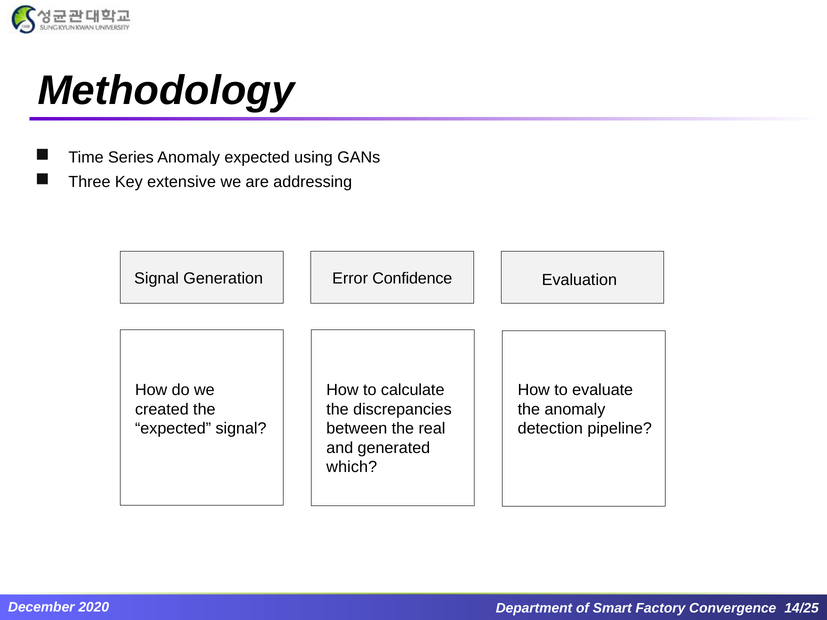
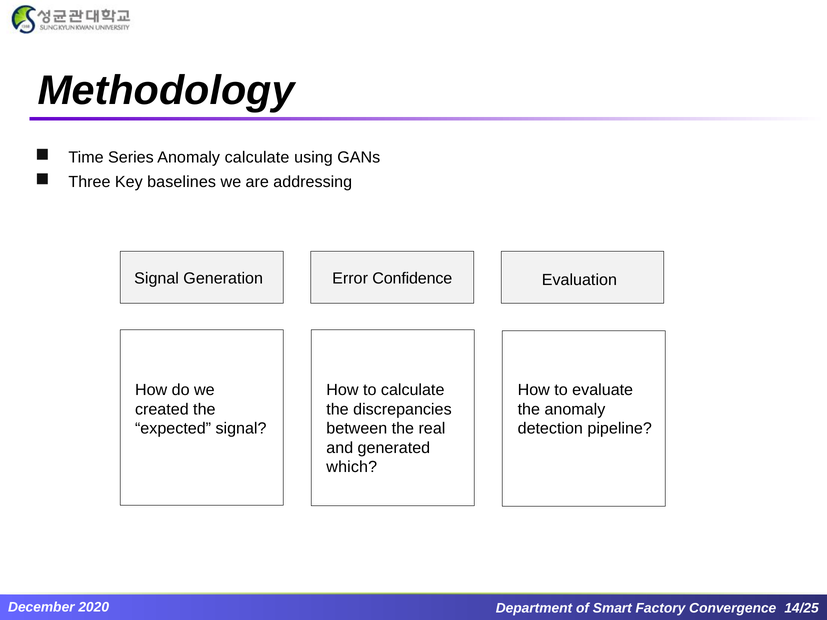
Anomaly expected: expected -> calculate (257, 158)
extensive: extensive -> baselines (182, 182)
